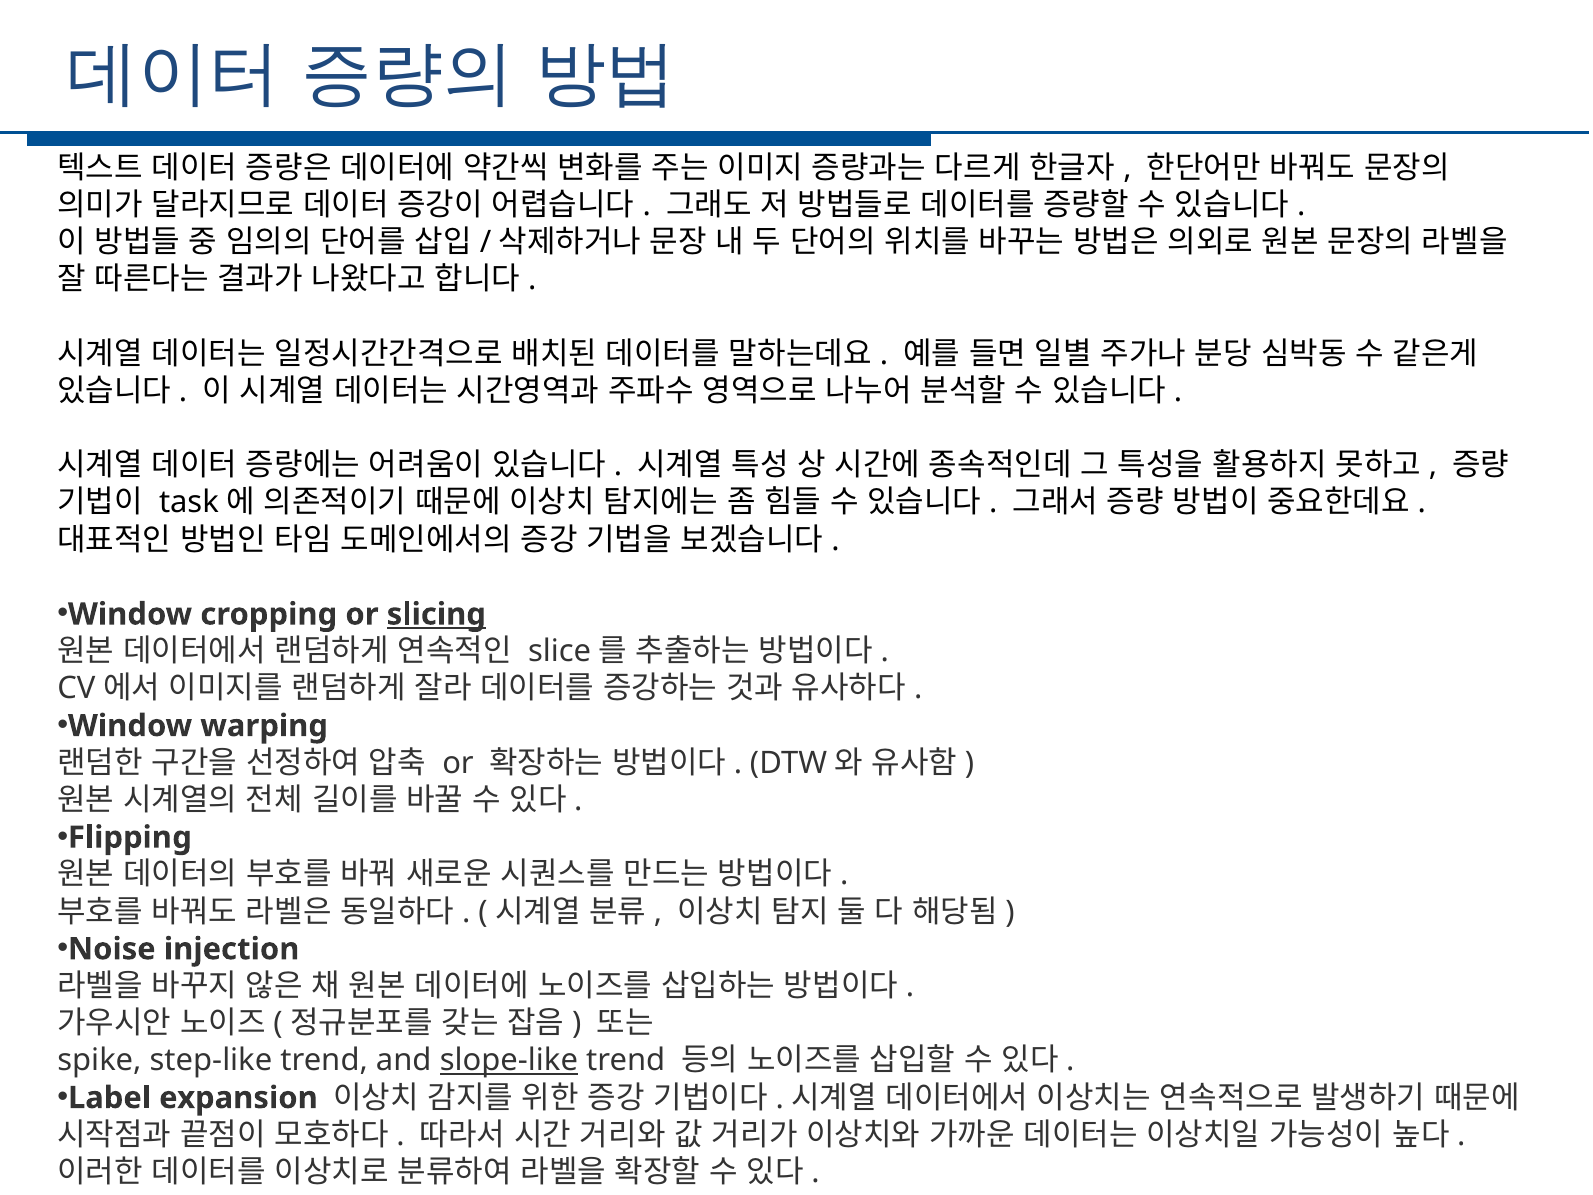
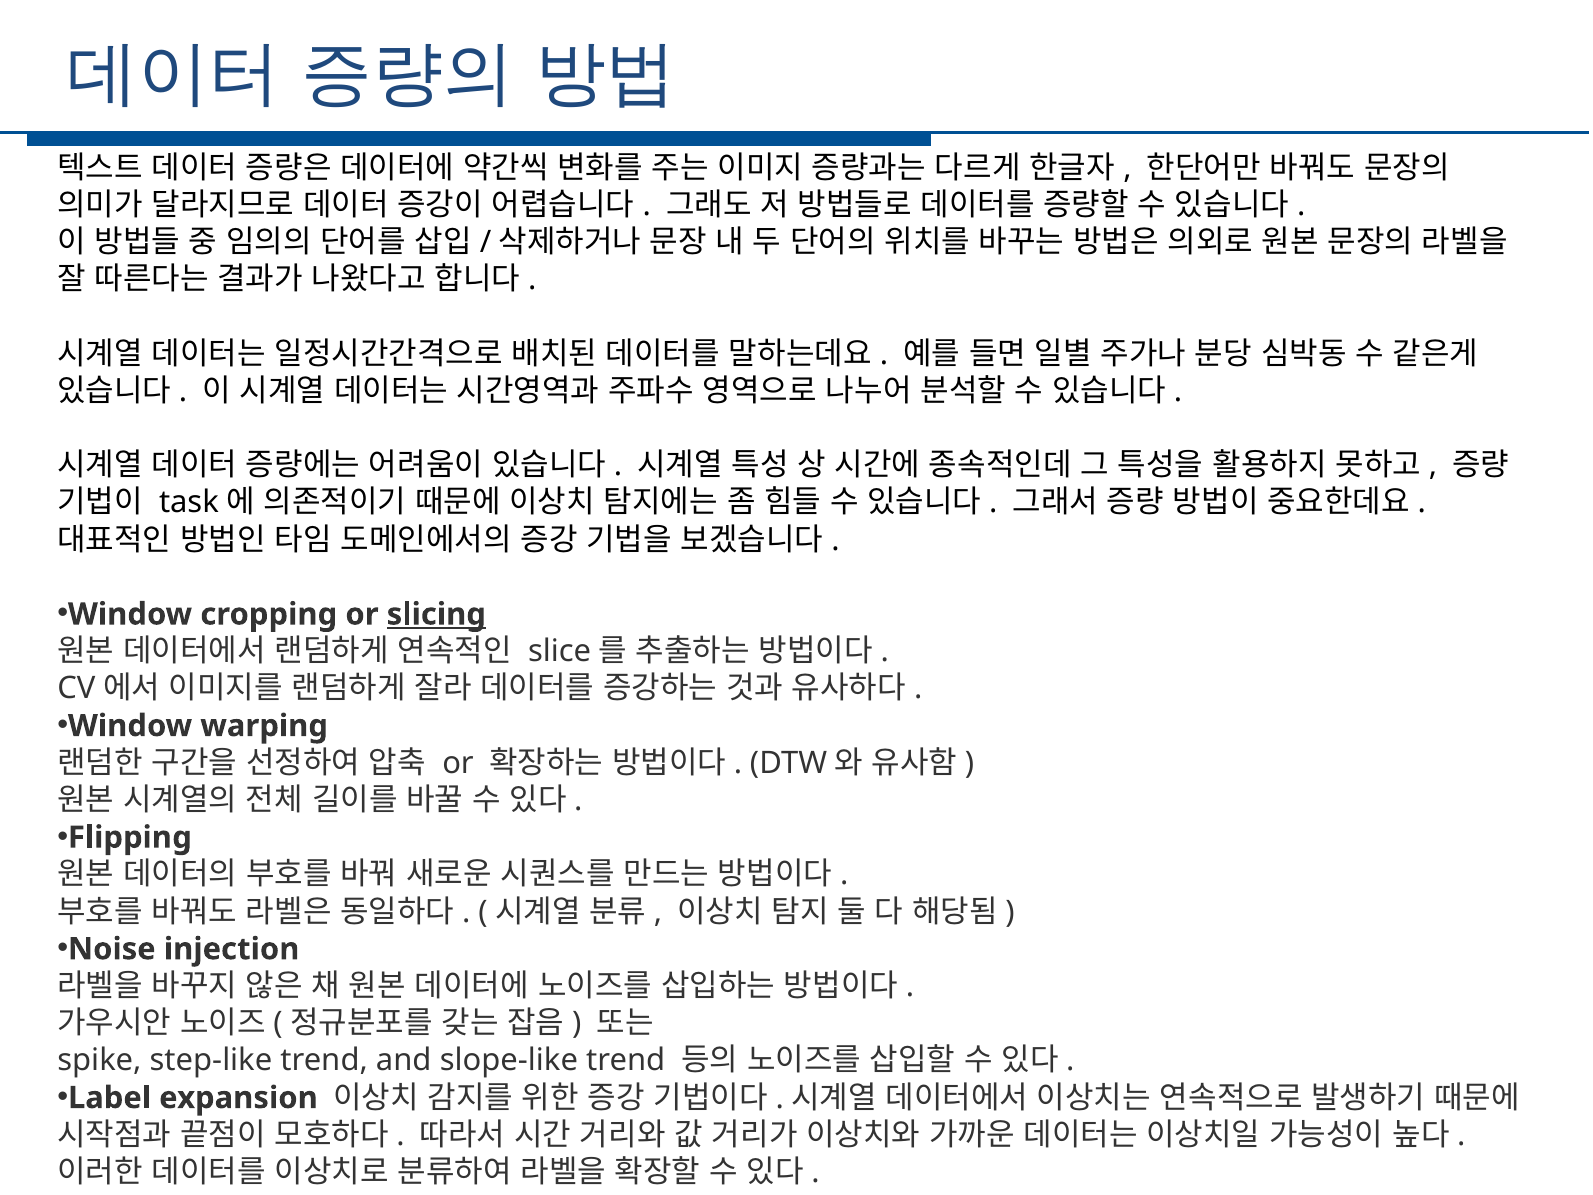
slope-like underline: present -> none (509, 1060)
